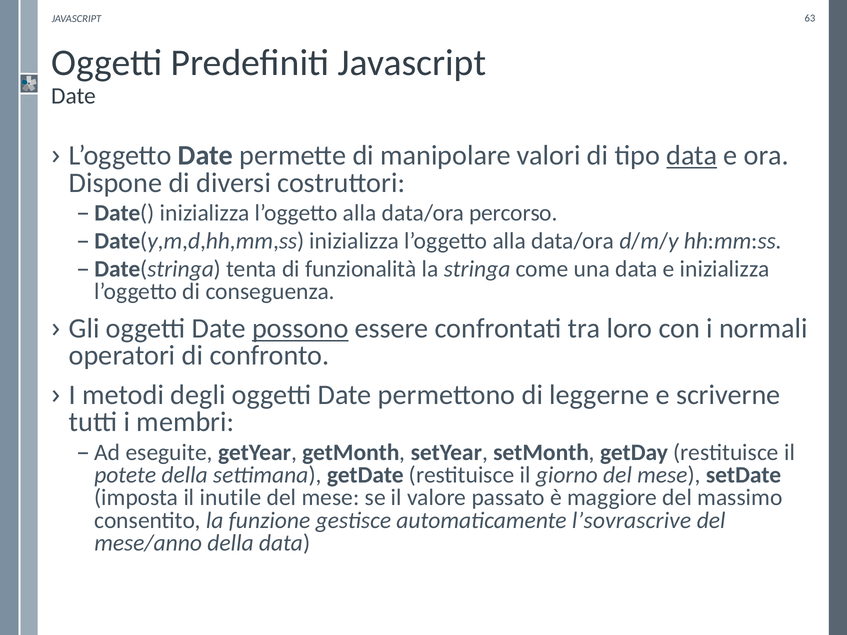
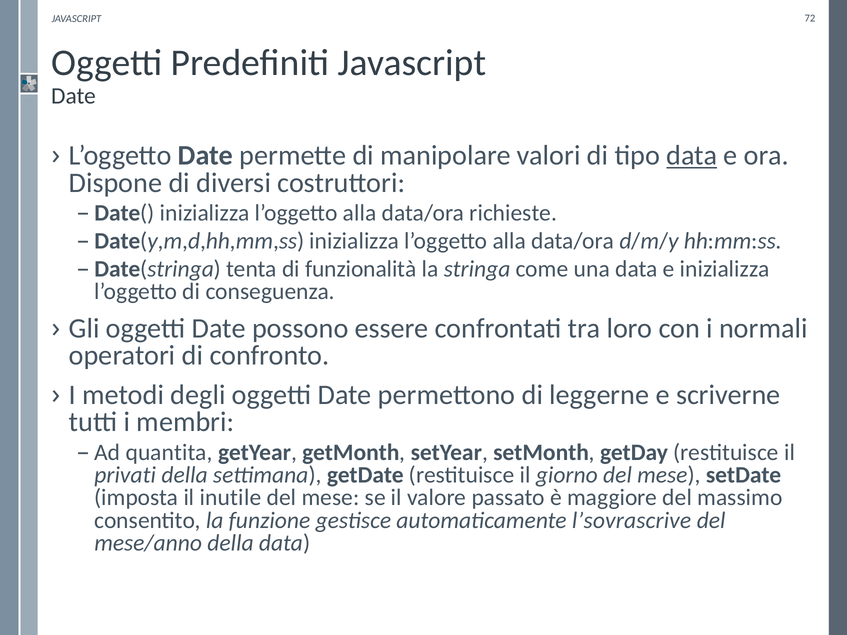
63: 63 -> 72 (810, 18)
percorso: percorso -> richieste (513, 213)
possono underline: present -> none (300, 329)
eseguite: eseguite -> quantita (169, 453)
potete: potete -> privati (125, 475)
